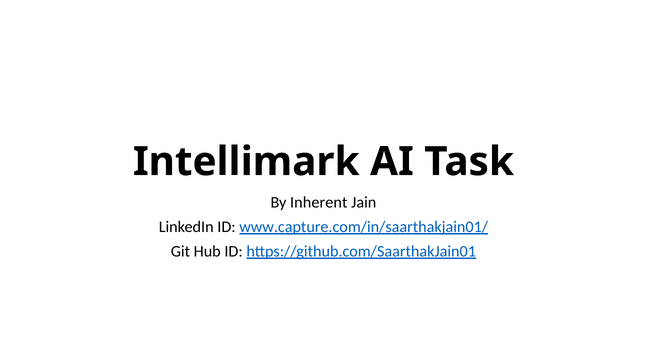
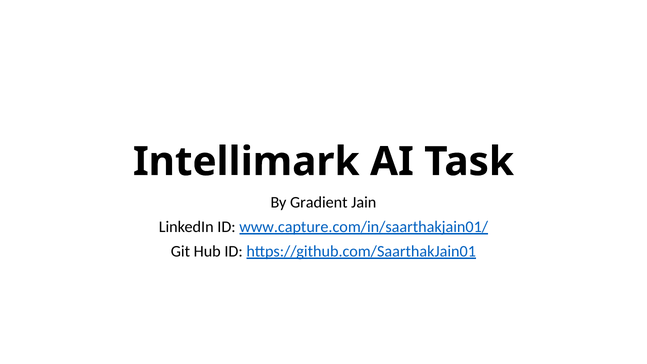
Inherent: Inherent -> Gradient (319, 202)
